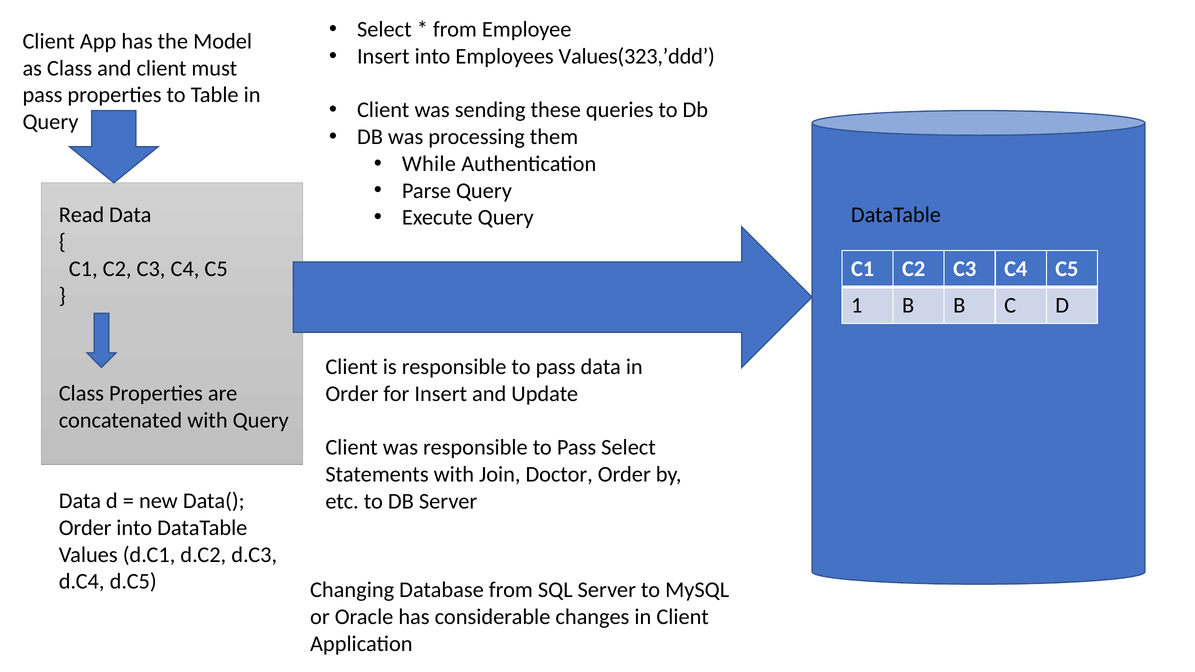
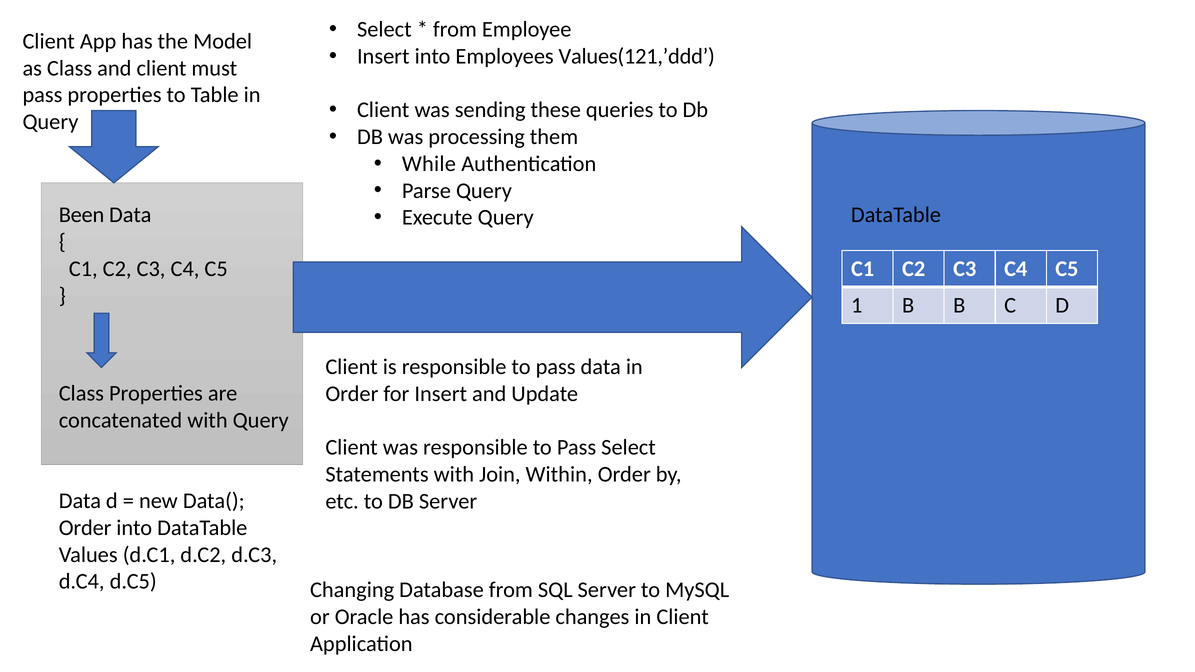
Values(323,’ddd: Values(323,’ddd -> Values(121,’ddd (637, 56)
Read: Read -> Been (82, 215)
Doctor: Doctor -> Within (559, 474)
